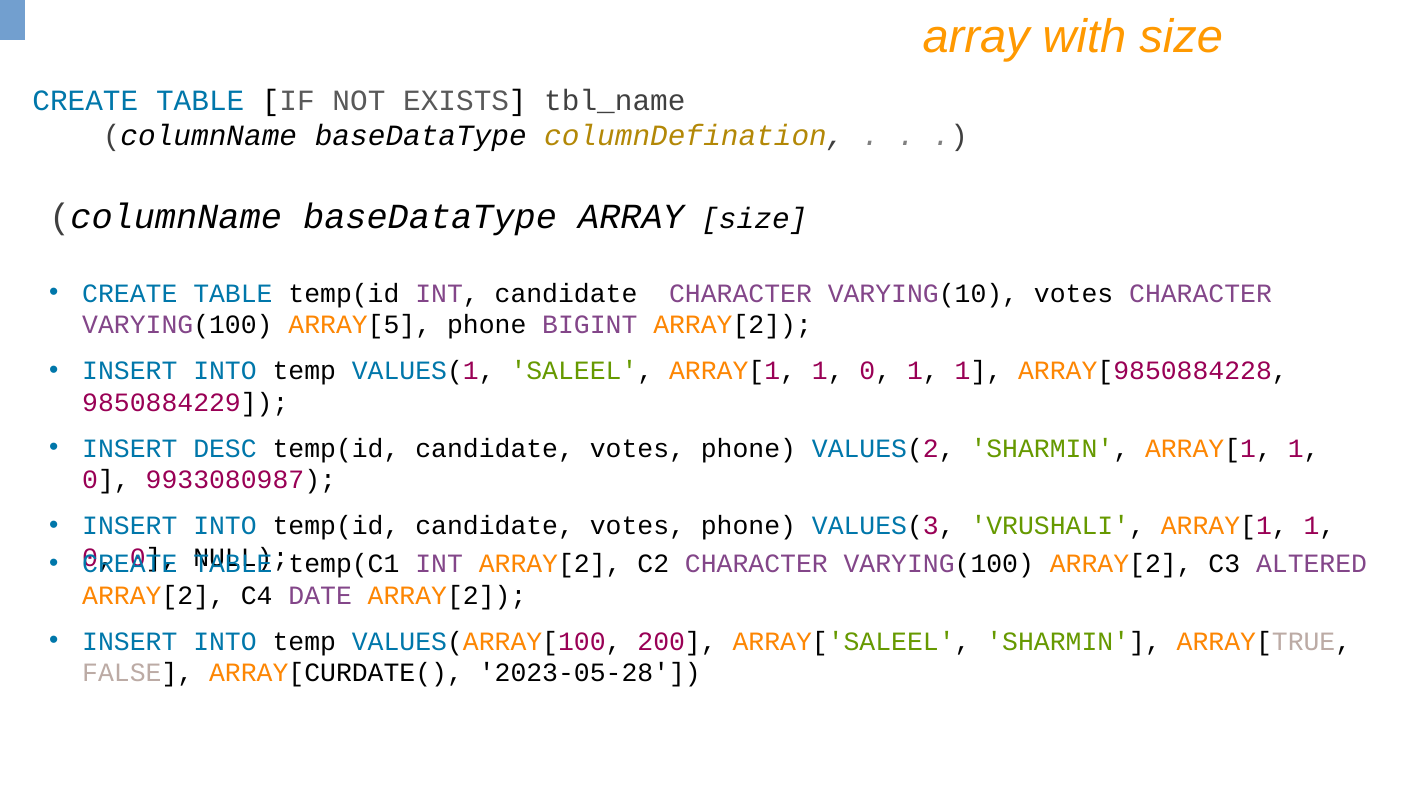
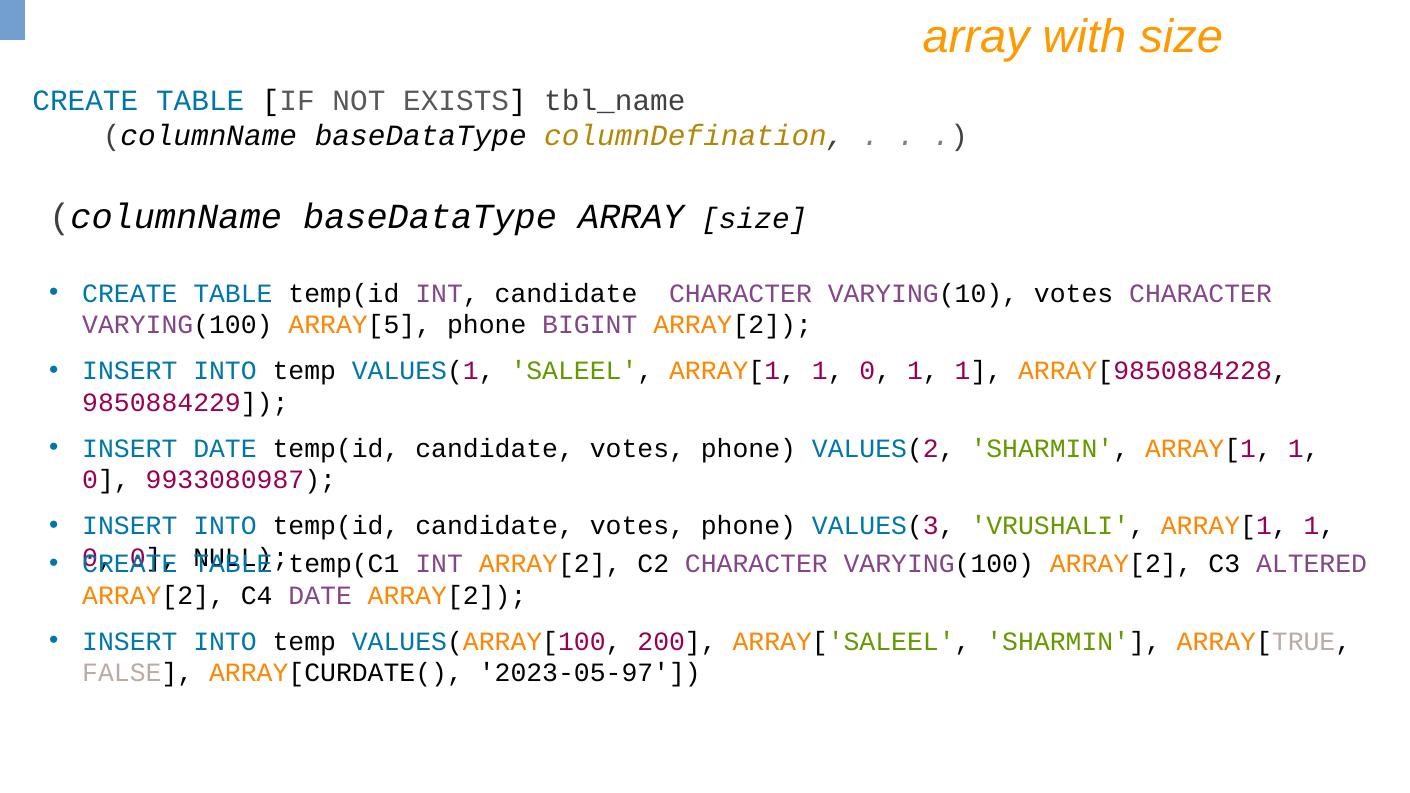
INSERT DESC: DESC -> DATE (225, 449)
2023-05-28: 2023-05-28 -> 2023-05-97 (590, 673)
